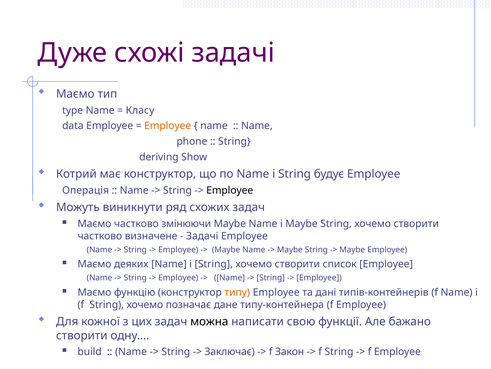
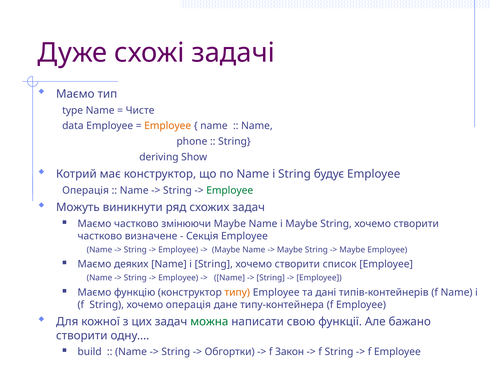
Класу: Класу -> Чисте (140, 110)
Employee colour: black -> green (230, 190)
Задачі: Задачі -> Секція (202, 236)
хочемо позначає: позначає -> операція (188, 304)
можна colour: black -> green (209, 321)
Заключає: Заключає -> Обгортки (230, 351)
